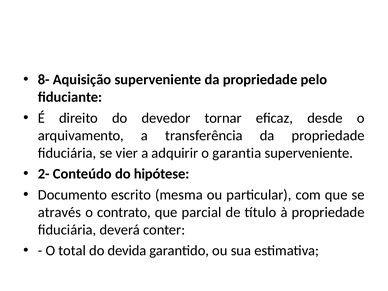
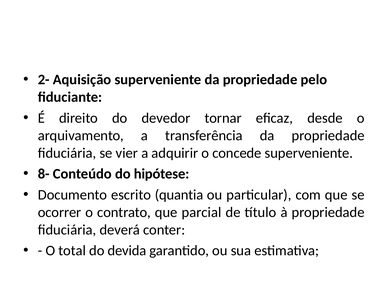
8-: 8- -> 2- (44, 80)
garantia: garantia -> concede (237, 153)
2-: 2- -> 8- (44, 174)
mesma: mesma -> quantia (179, 195)
através: através -> ocorrer (60, 212)
